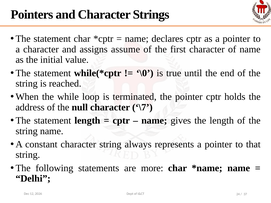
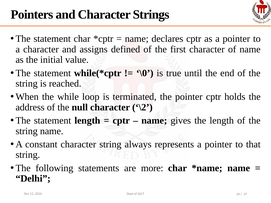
assume: assume -> defined (126, 49)
\7: \7 -> \2 (142, 107)
